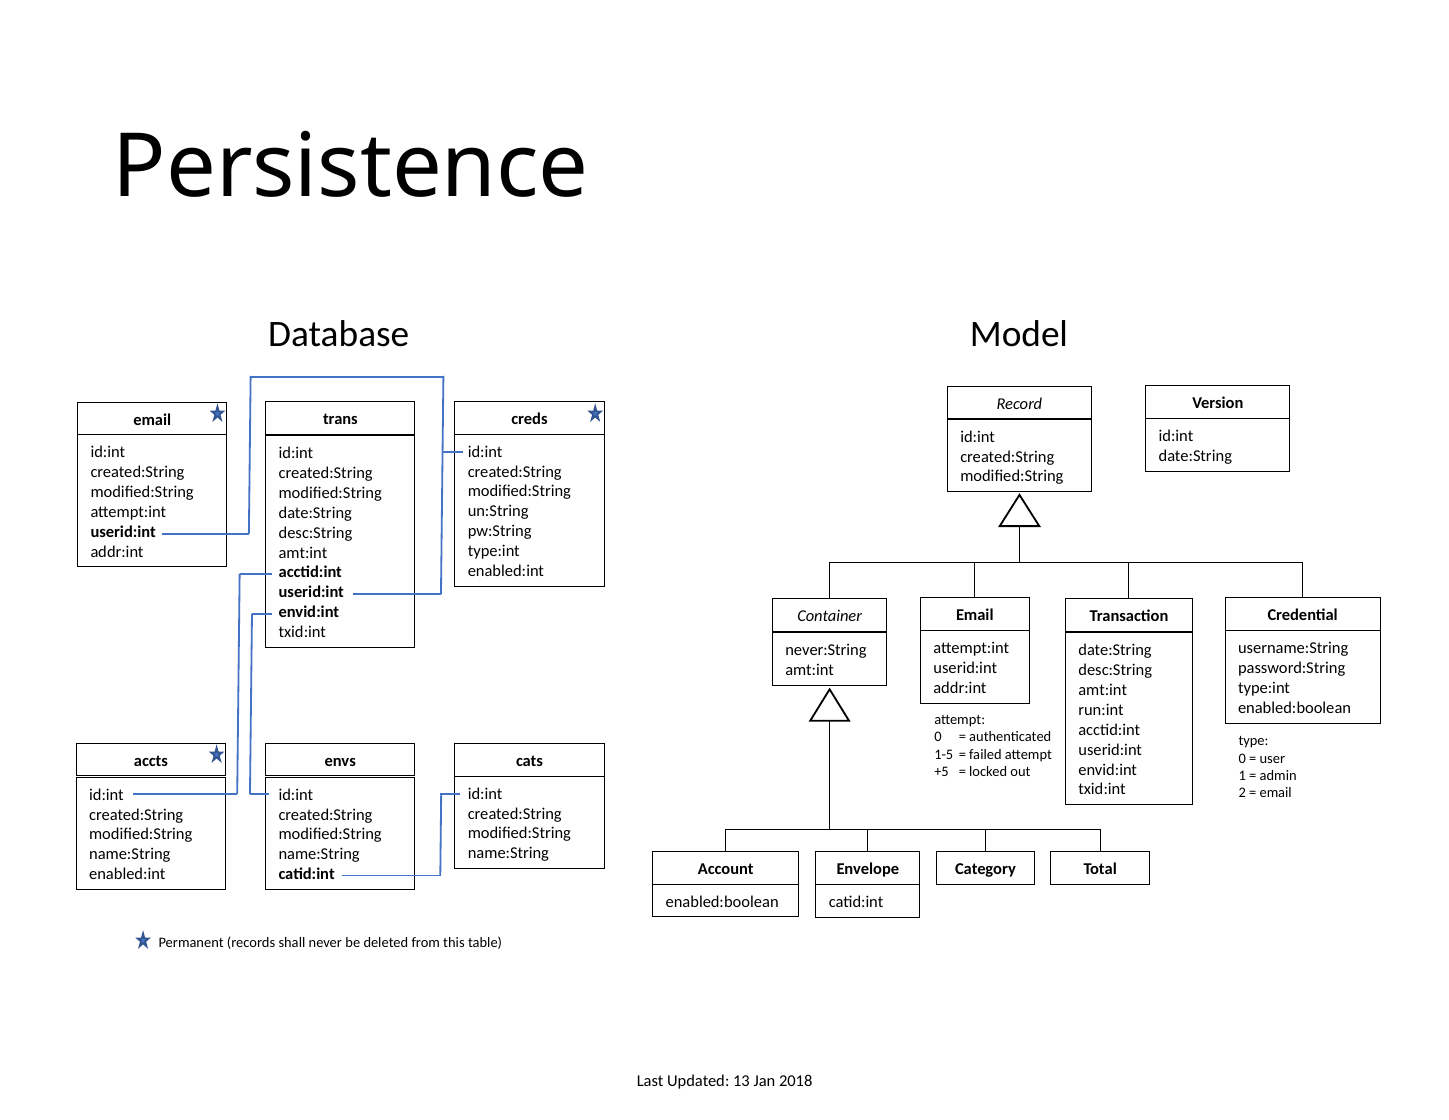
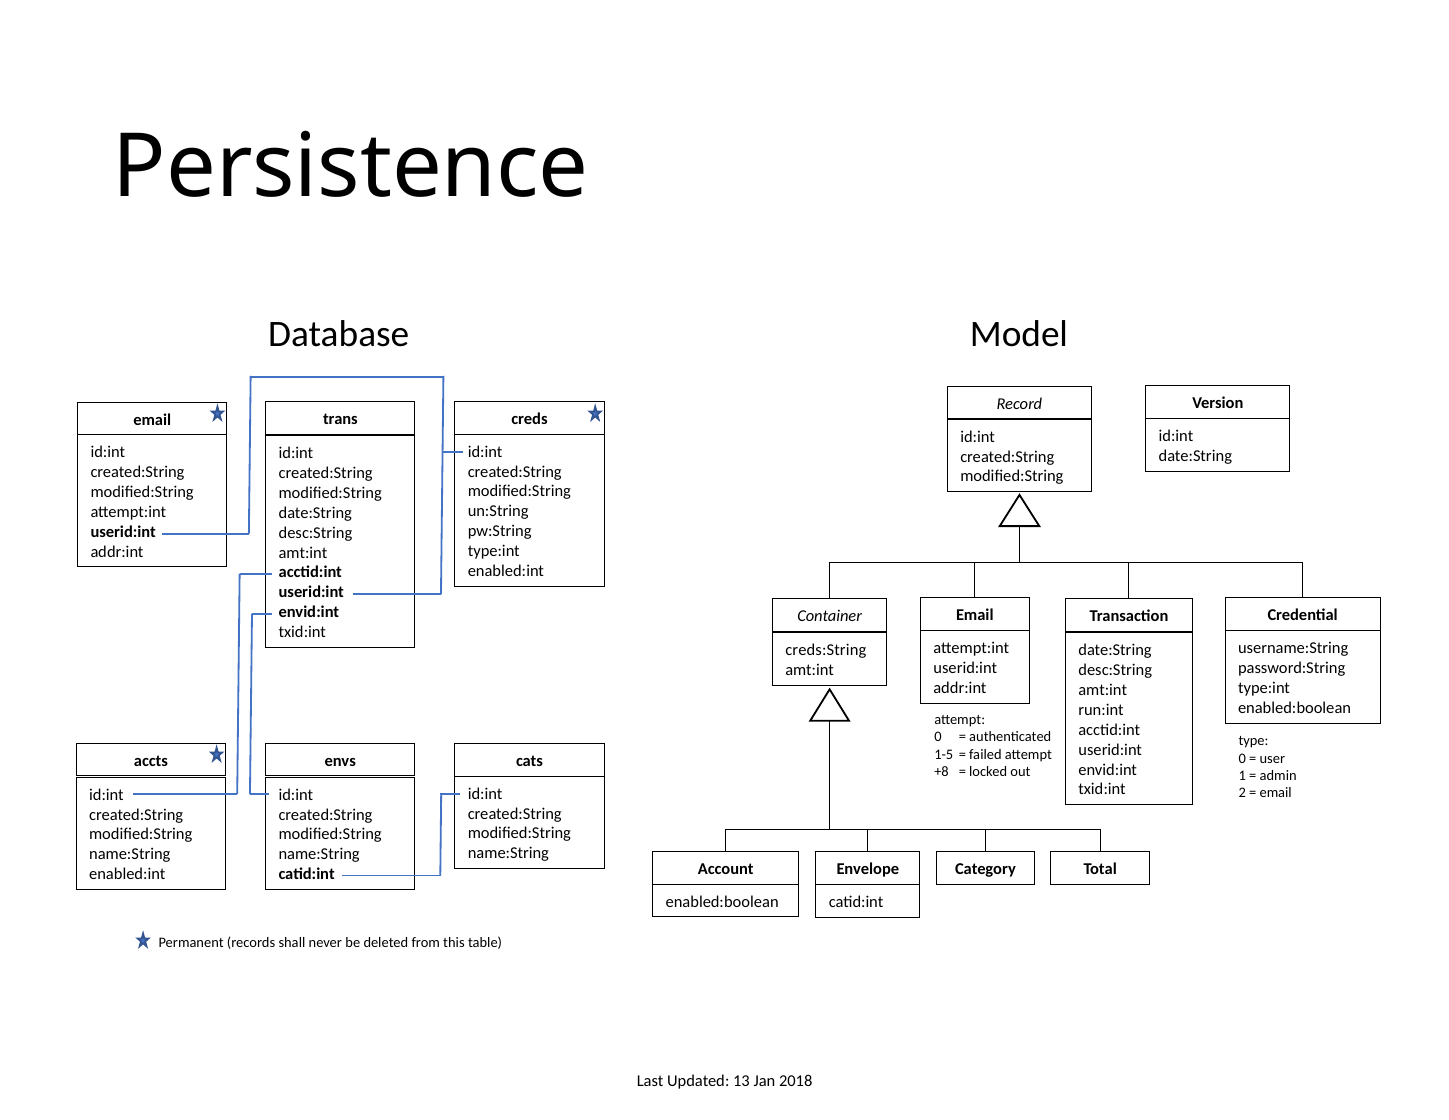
never:String: never:String -> creds:String (826, 650)
+5: +5 -> +8 (941, 771)
